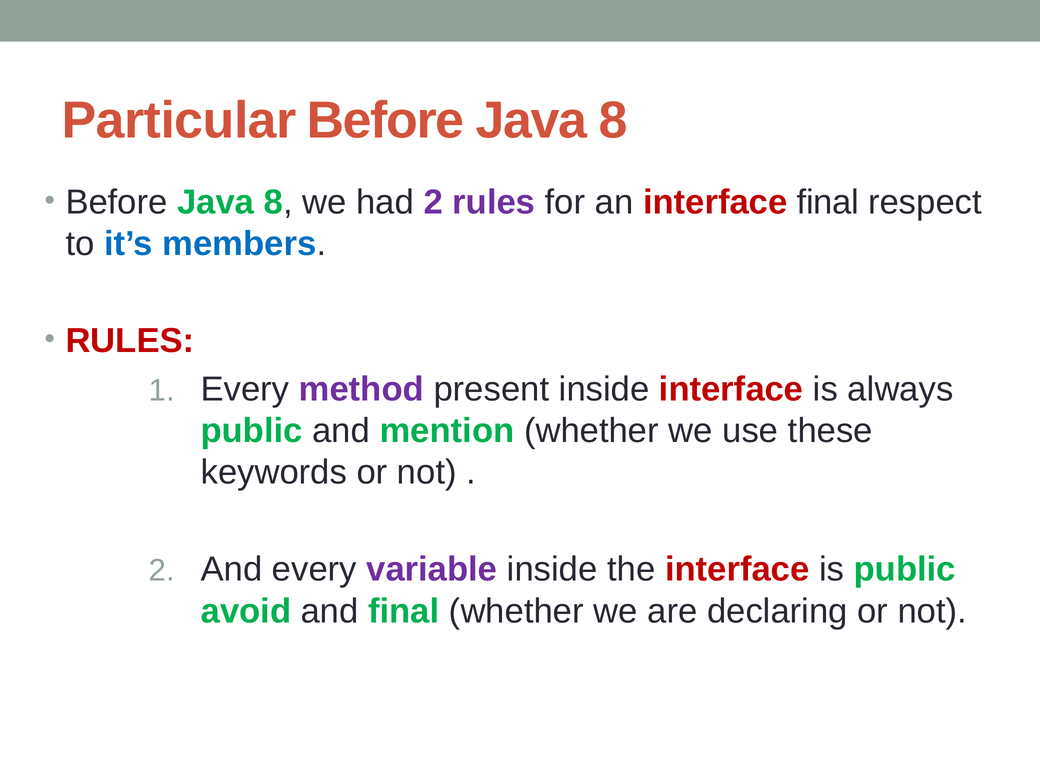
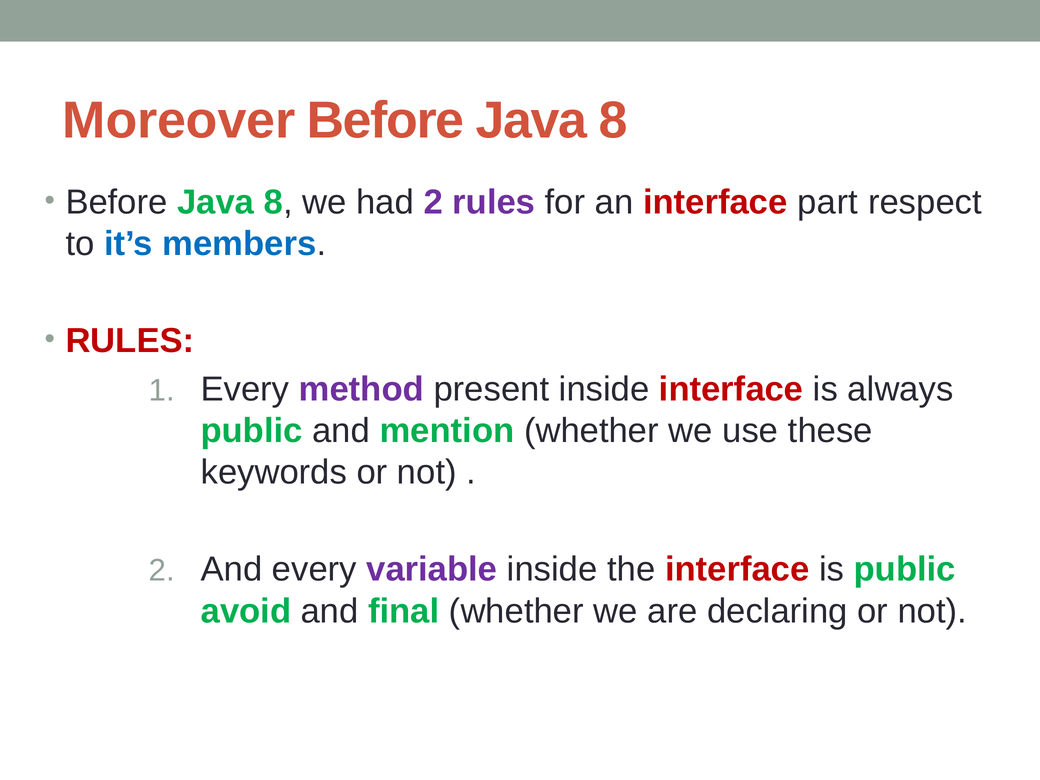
Particular: Particular -> Moreover (179, 121)
interface final: final -> part (828, 202)
